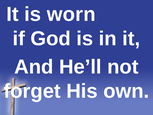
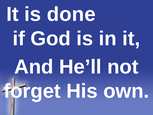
worn: worn -> done (71, 14)
